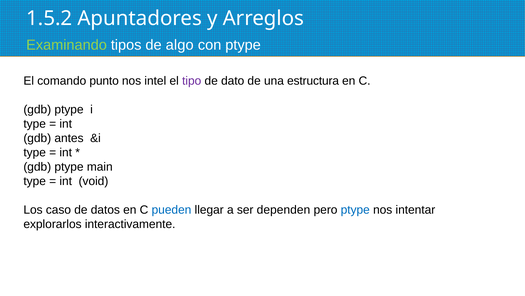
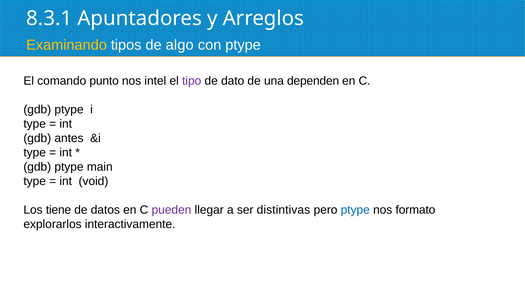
1.5.2: 1.5.2 -> 8.3.1 (49, 18)
Examinando colour: light green -> yellow (67, 45)
estructura: estructura -> dependen (313, 81)
caso: caso -> tiene (59, 209)
pueden colour: blue -> purple (171, 209)
dependen: dependen -> distintivas (283, 209)
intentar: intentar -> formato (415, 209)
